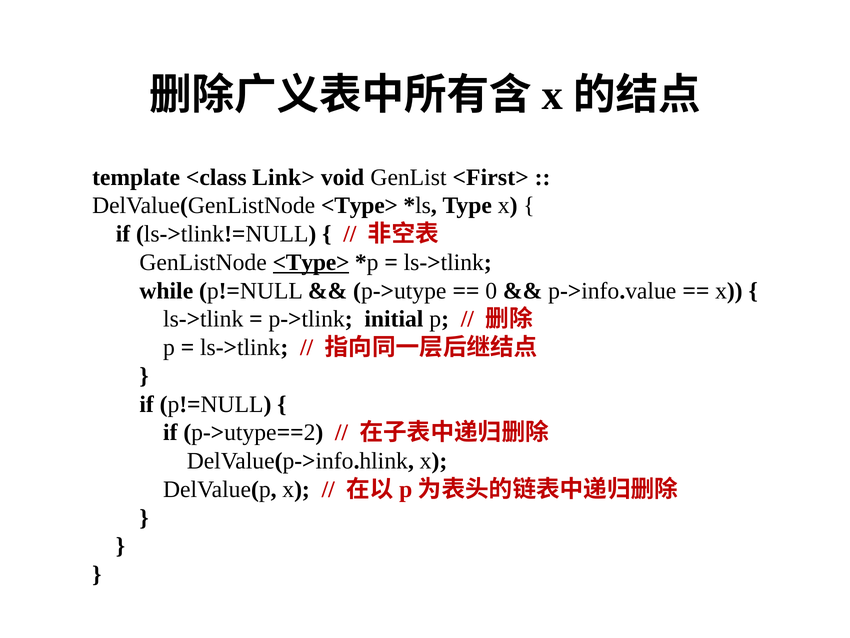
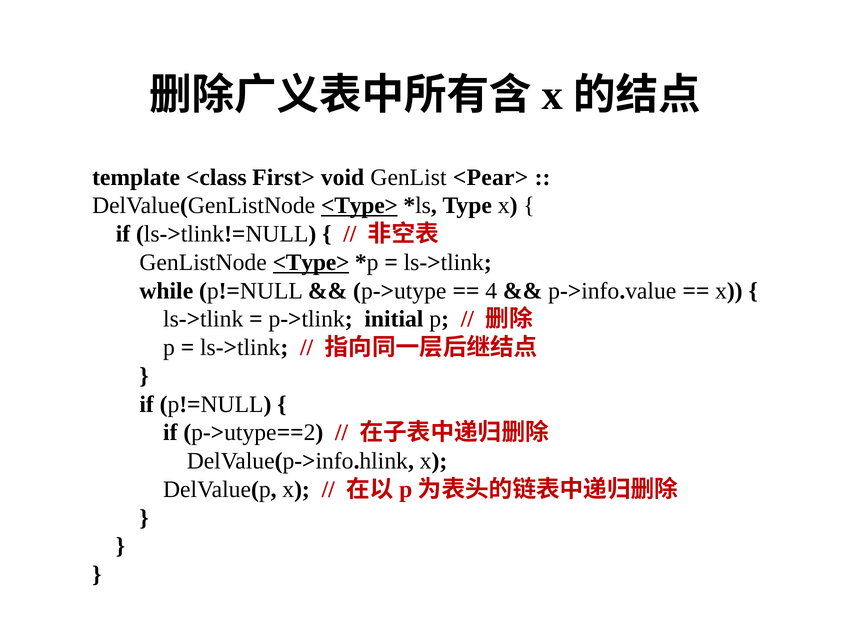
Link>: Link> -> First> (284, 177)
<First>: <First> -> <Pear> (491, 177)
<Type> underline: none -> present (360, 206)
0: 0 -> 4 (491, 291)
